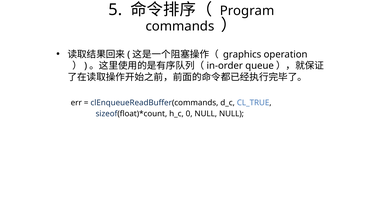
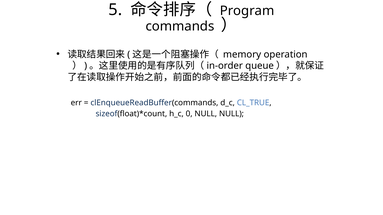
graphics: graphics -> memory (242, 54)
